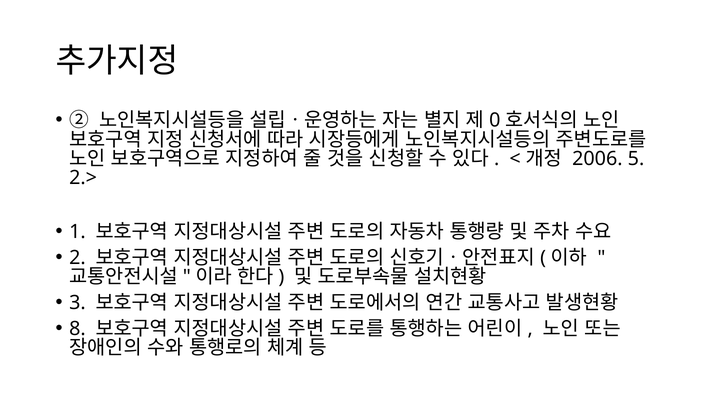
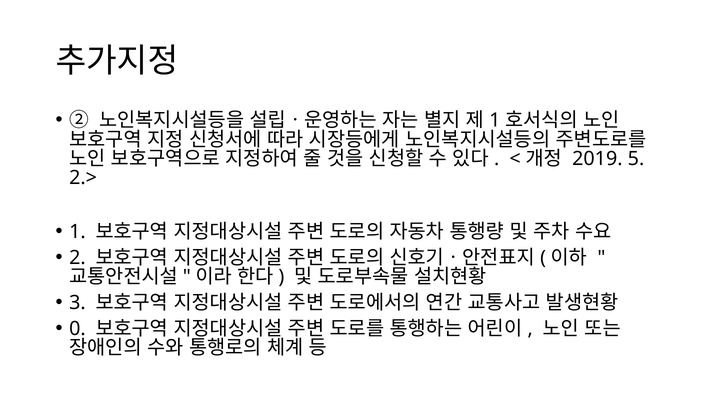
0: 0 -> 1 (495, 121)
2006: 2006 -> 2019 (597, 159)
8: 8 -> 0 (77, 329)
